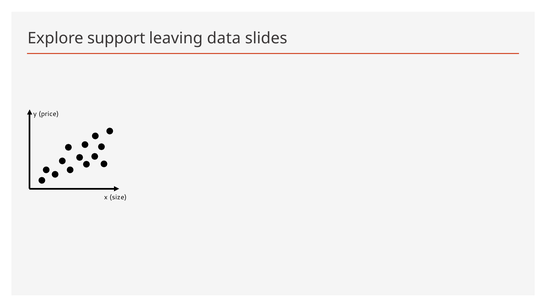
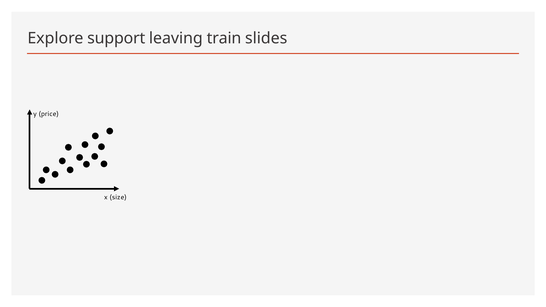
data: data -> train (224, 38)
